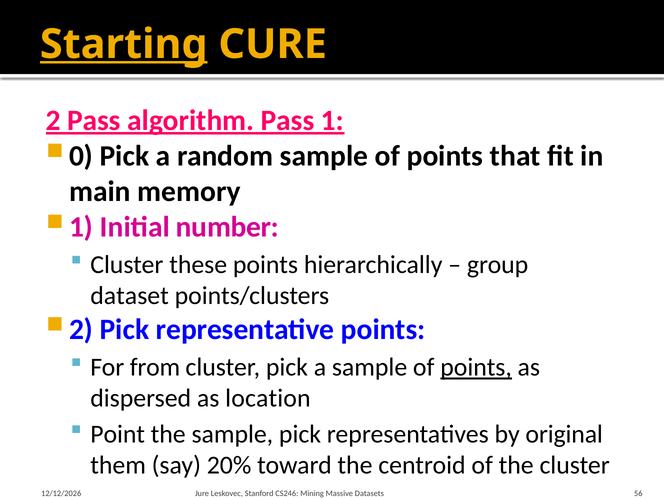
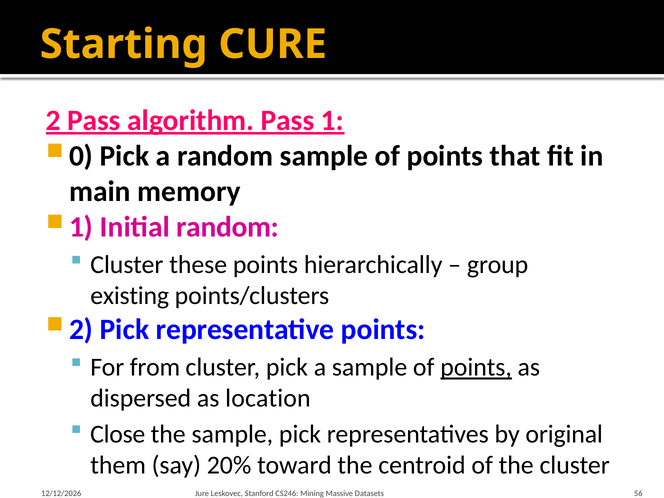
Starting underline: present -> none (124, 44)
Initial number: number -> random (228, 227)
dataset: dataset -> existing (130, 296)
Point: Point -> Close (118, 434)
